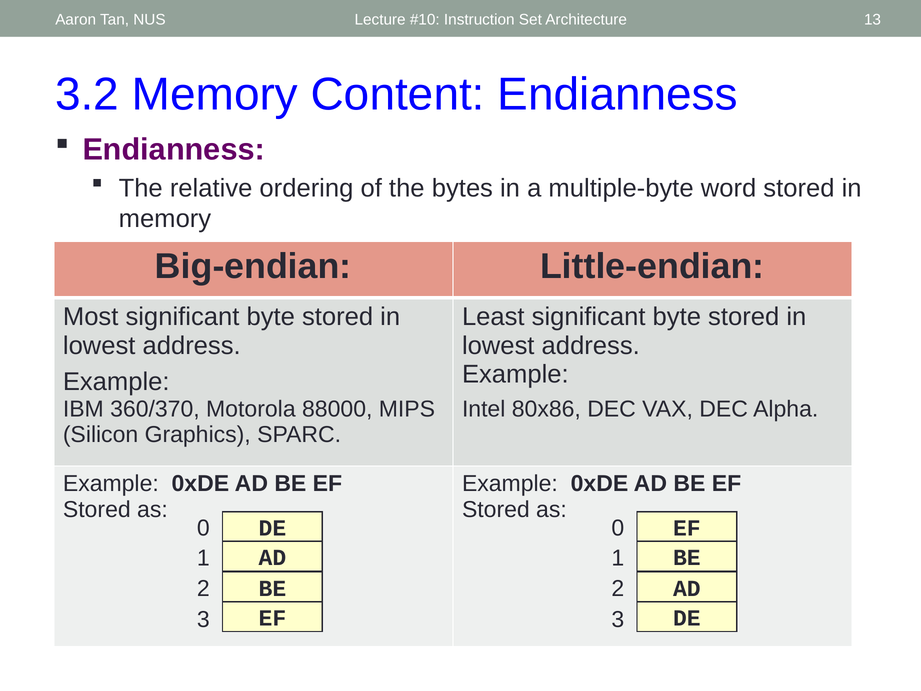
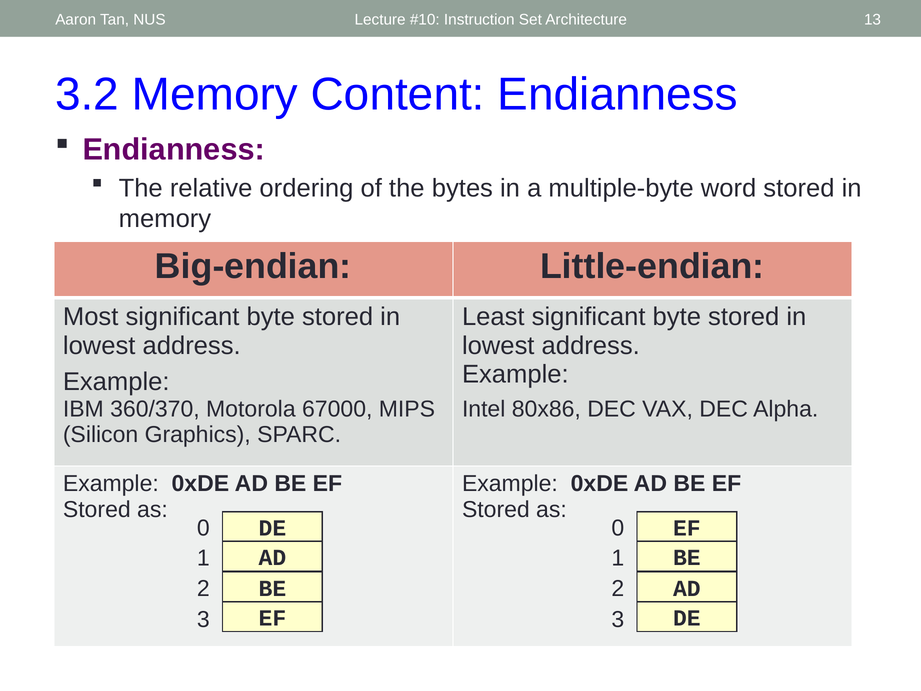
88000: 88000 -> 67000 (337, 409)
